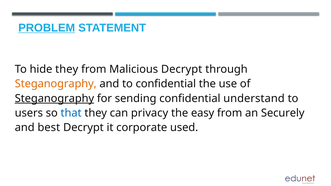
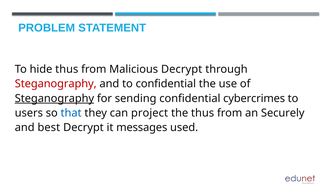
PROBLEM underline: present -> none (47, 28)
hide they: they -> thus (67, 69)
Steganography colour: orange -> red (56, 84)
understand: understand -> cybercrimes (254, 98)
privacy: privacy -> project (150, 113)
the easy: easy -> thus (203, 113)
corporate: corporate -> messages (142, 128)
